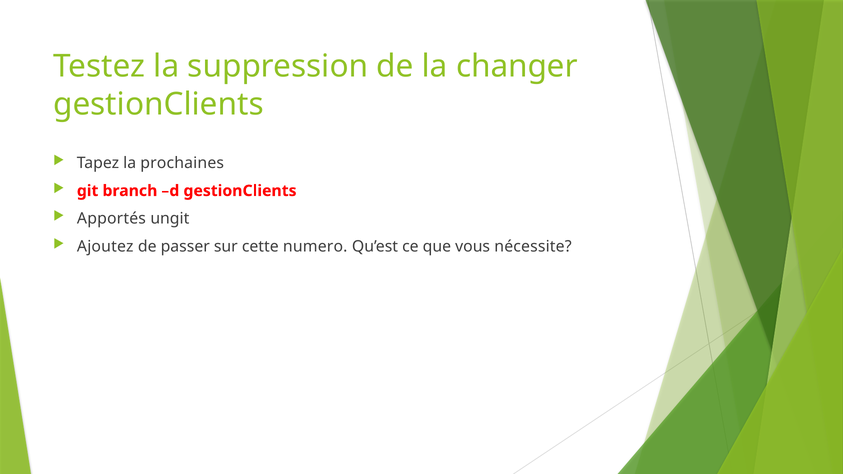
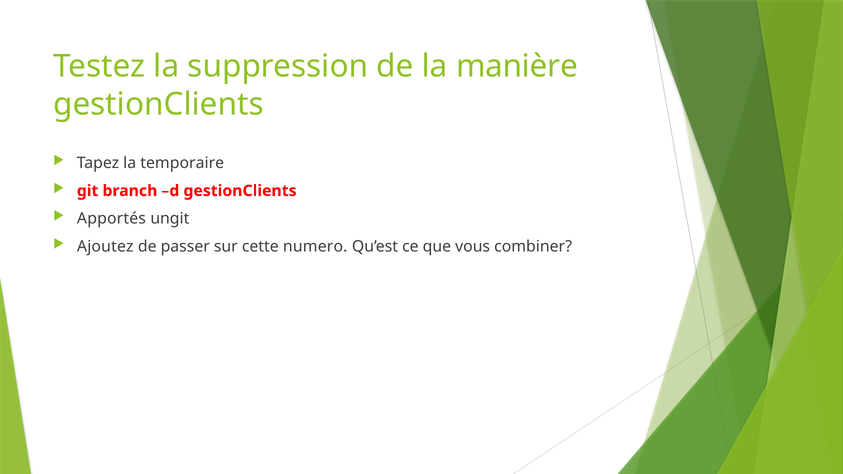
changer: changer -> manière (517, 66)
prochaines: prochaines -> temporaire (182, 163)
nécessite: nécessite -> combiner (533, 246)
